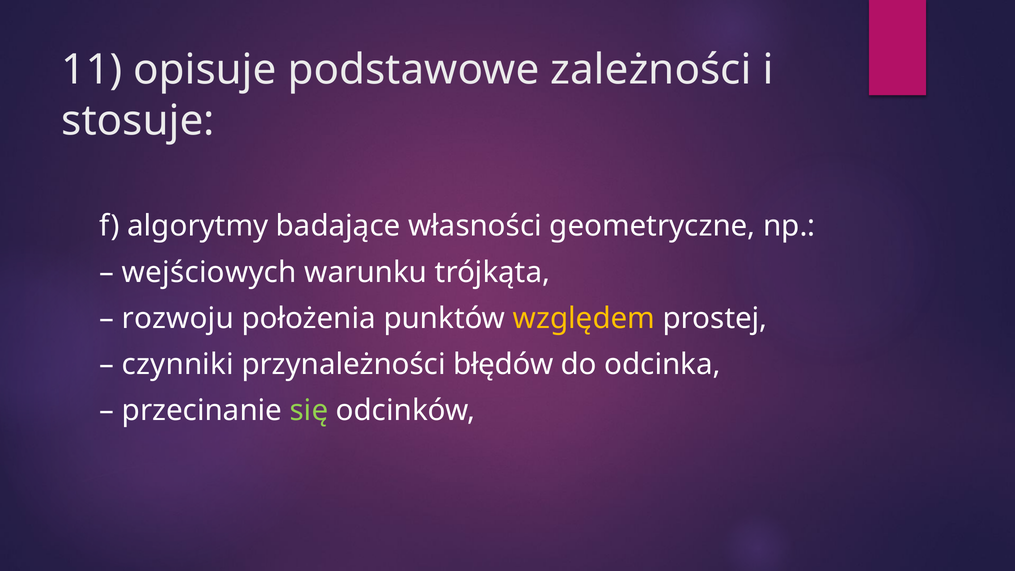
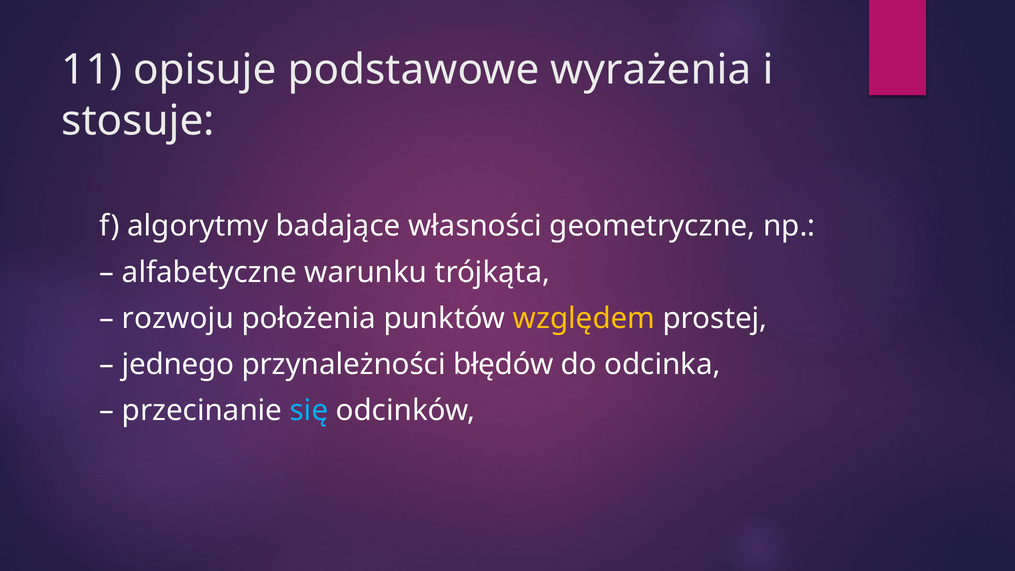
zależności: zależności -> wyrażenia (651, 70)
wejściowych: wejściowych -> alfabetyczne (209, 272)
czynniki: czynniki -> jednego (178, 365)
się colour: light green -> light blue (309, 411)
